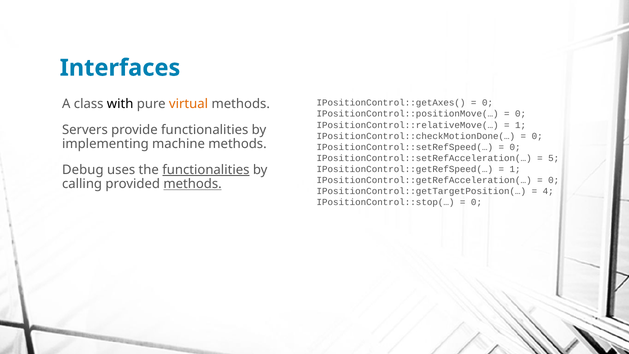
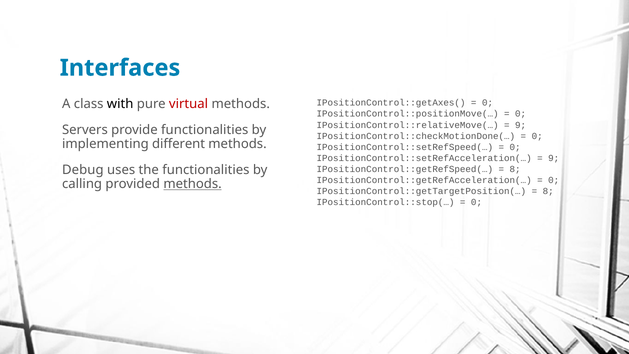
virtual colour: orange -> red (189, 104)
1: 1 -> 9 (521, 125)
machine: machine -> different (179, 144)
5: 5 -> 9 (554, 158)
1: 1 -> 8 (515, 169)
functionalities underline: present -> none (206, 170)
4: 4 -> 8 (548, 191)
